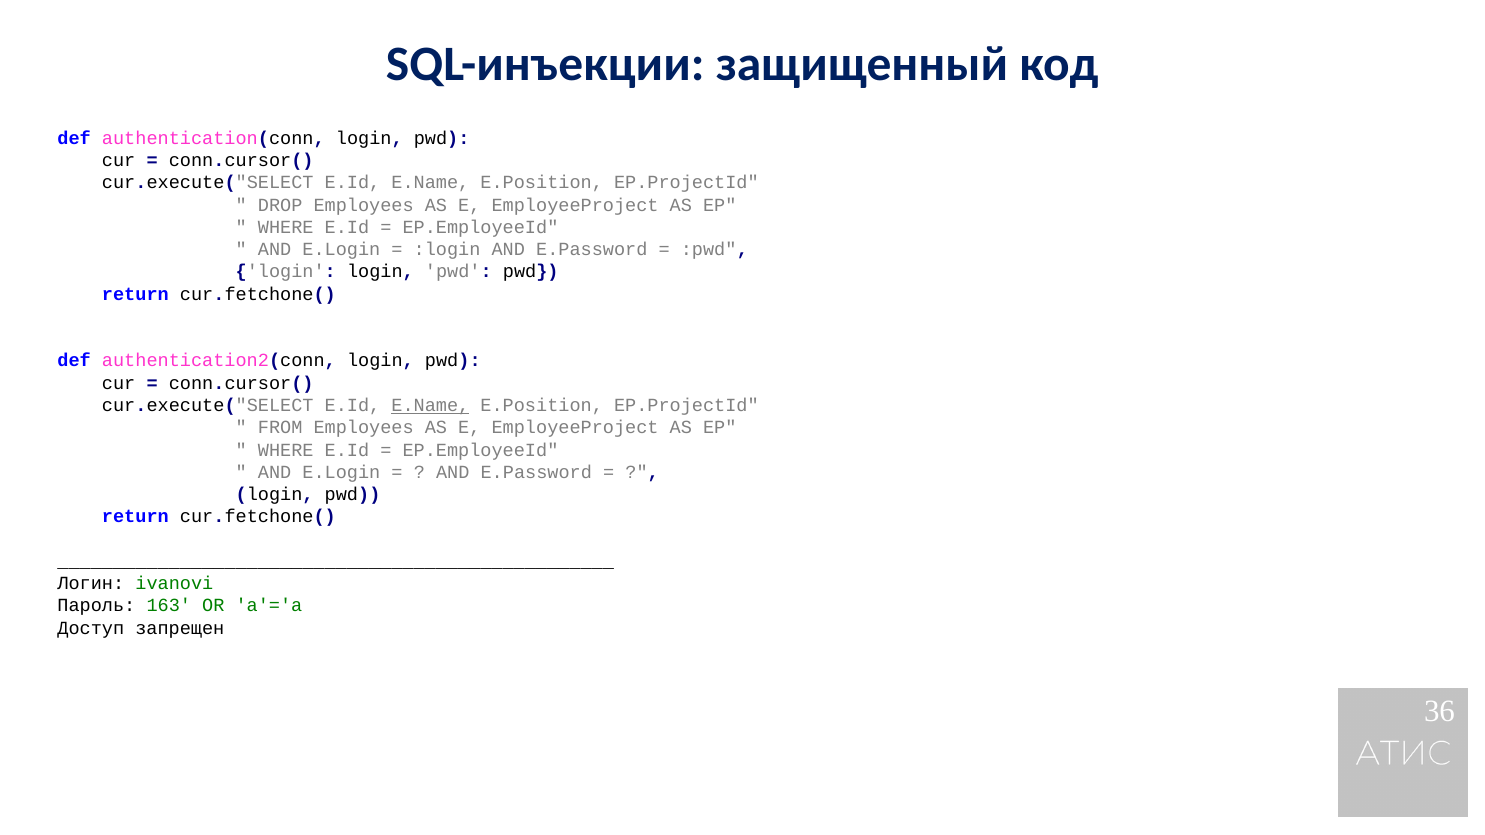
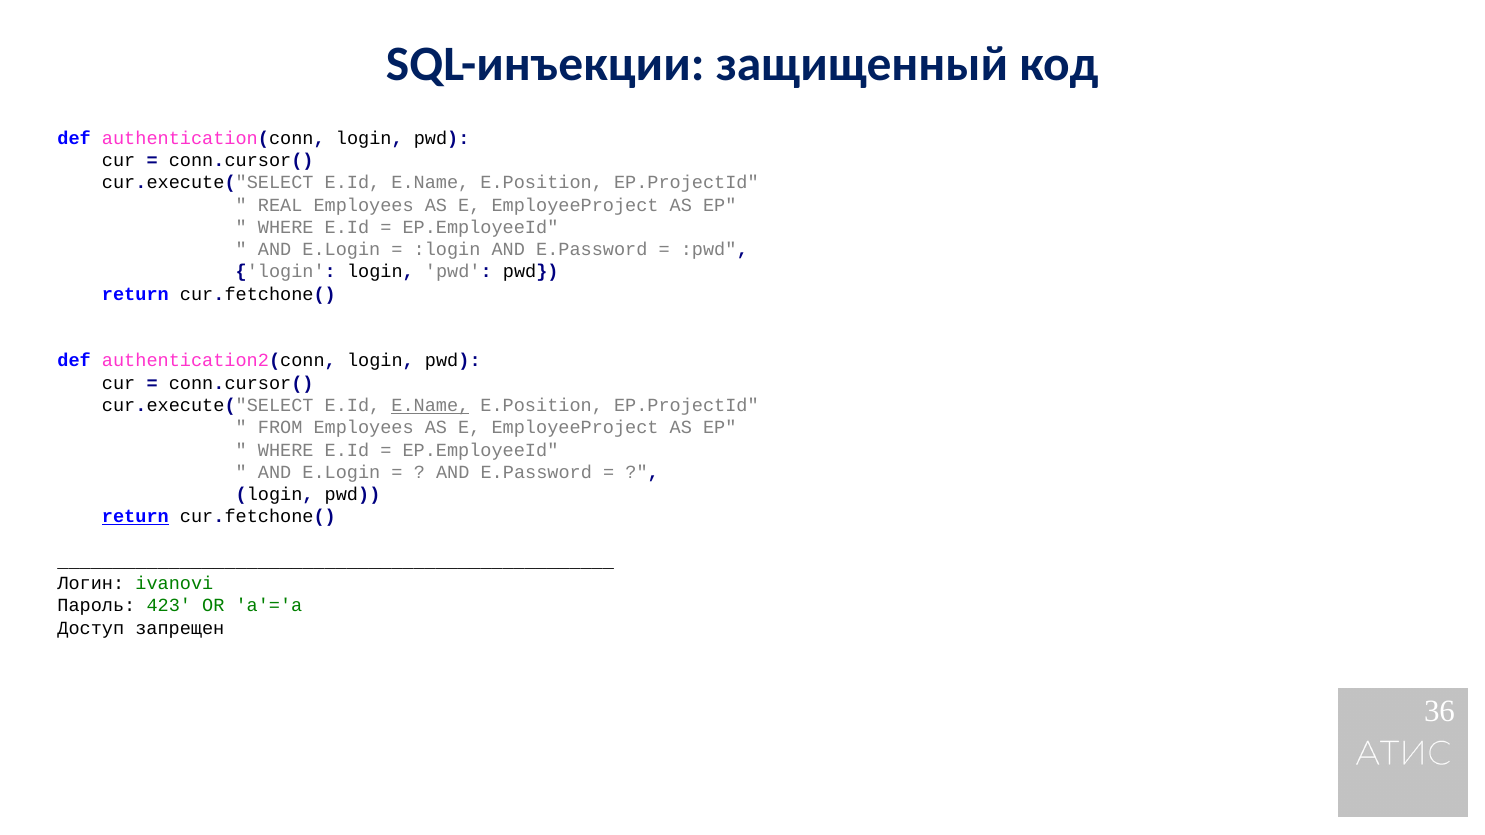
DROP: DROP -> REAL (280, 205)
return underline: none -> present (135, 517)
163: 163 -> 423 (169, 606)
